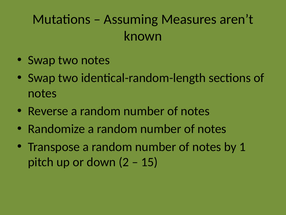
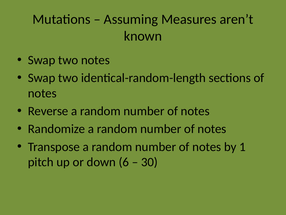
2: 2 -> 6 (124, 162)
15: 15 -> 30 (149, 162)
